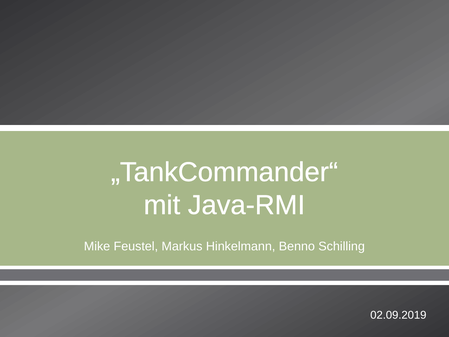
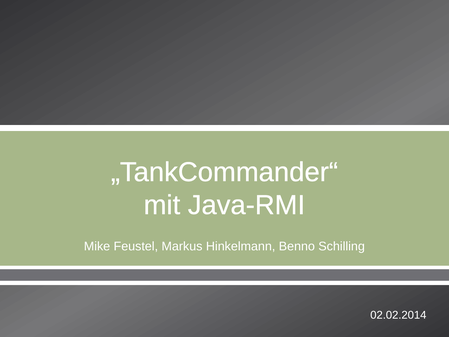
02.09.2019: 02.09.2019 -> 02.02.2014 (398, 315)
